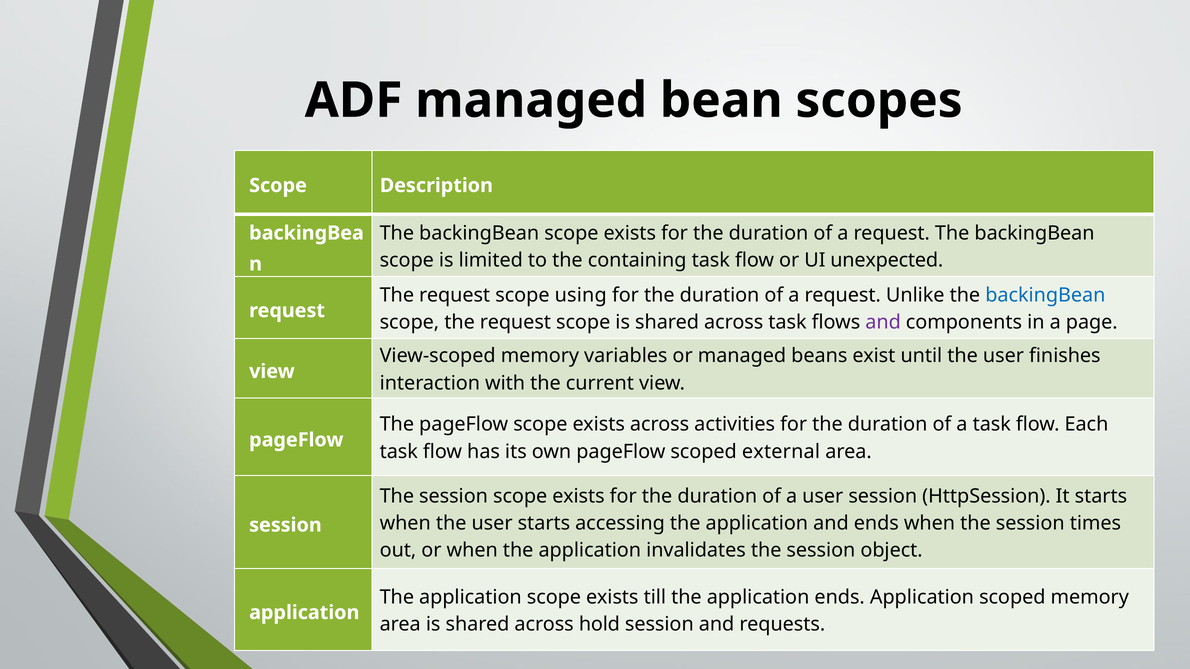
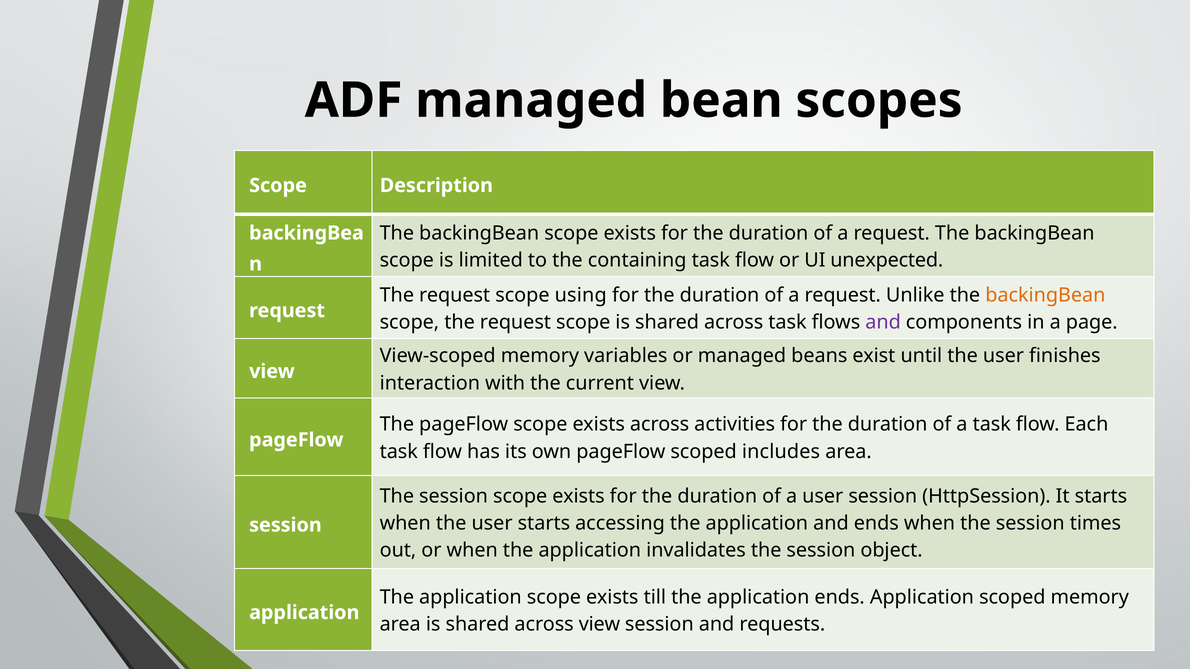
backingBean colour: blue -> orange (1045, 295)
external: external -> includes (781, 452)
across hold: hold -> view (599, 625)
